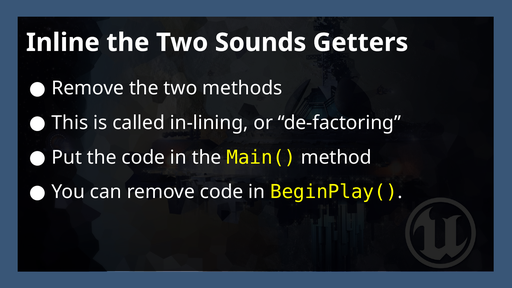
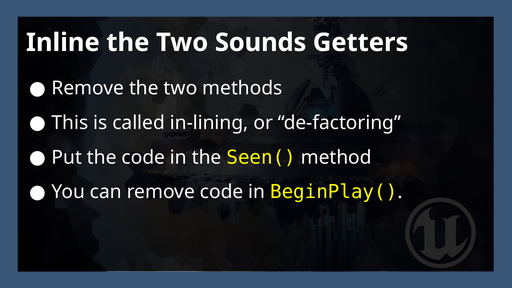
Main(: Main( -> Seen( (261, 157)
